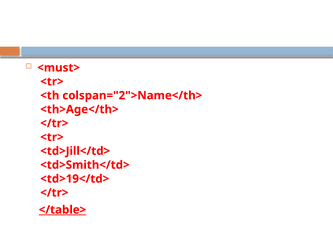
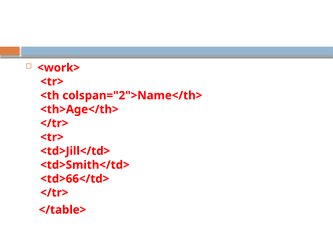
<must>: <must> -> <work> (59, 68)
<td>19</td>: <td>19</td> -> <td>66</td> (75, 179)
</table> underline: present -> none (62, 210)
